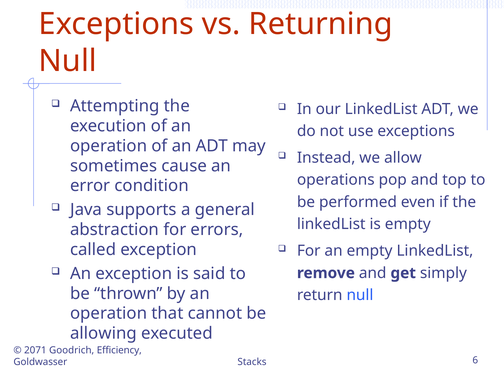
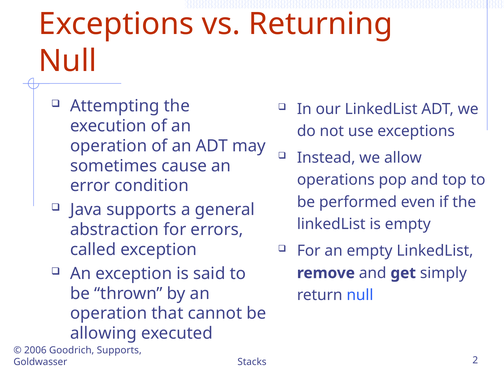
2071: 2071 -> 2006 (35, 350)
Goodrich Efficiency: Efficiency -> Supports (119, 350)
6: 6 -> 2 (475, 360)
